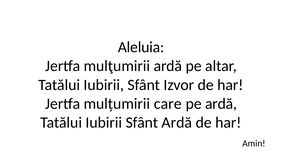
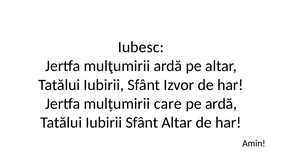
Aleluia: Aleluia -> Iubesc (141, 47)
Sfânt Ardă: Ardă -> Altar (177, 122)
